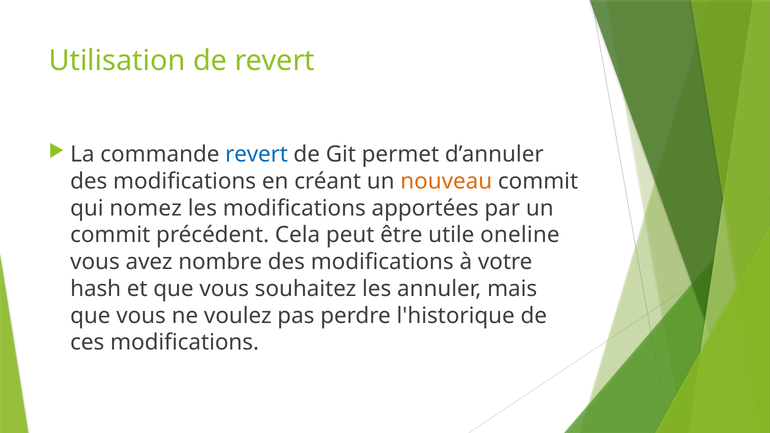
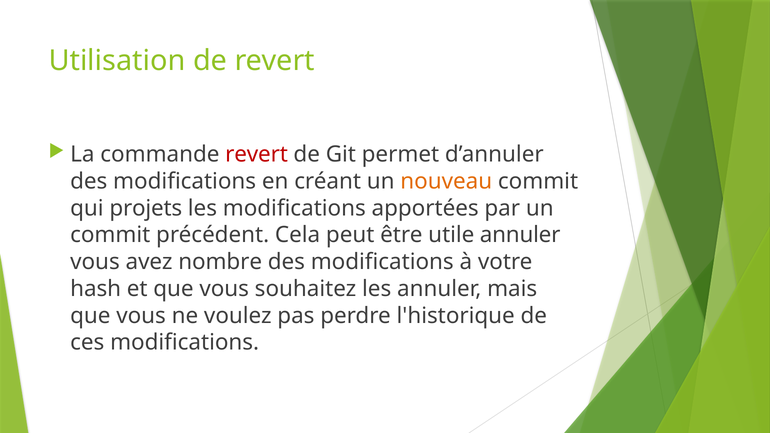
revert colour: blue -> red (257, 154)
nomez: nomez -> projets (146, 208)
utile oneline: oneline -> annuler (520, 235)
